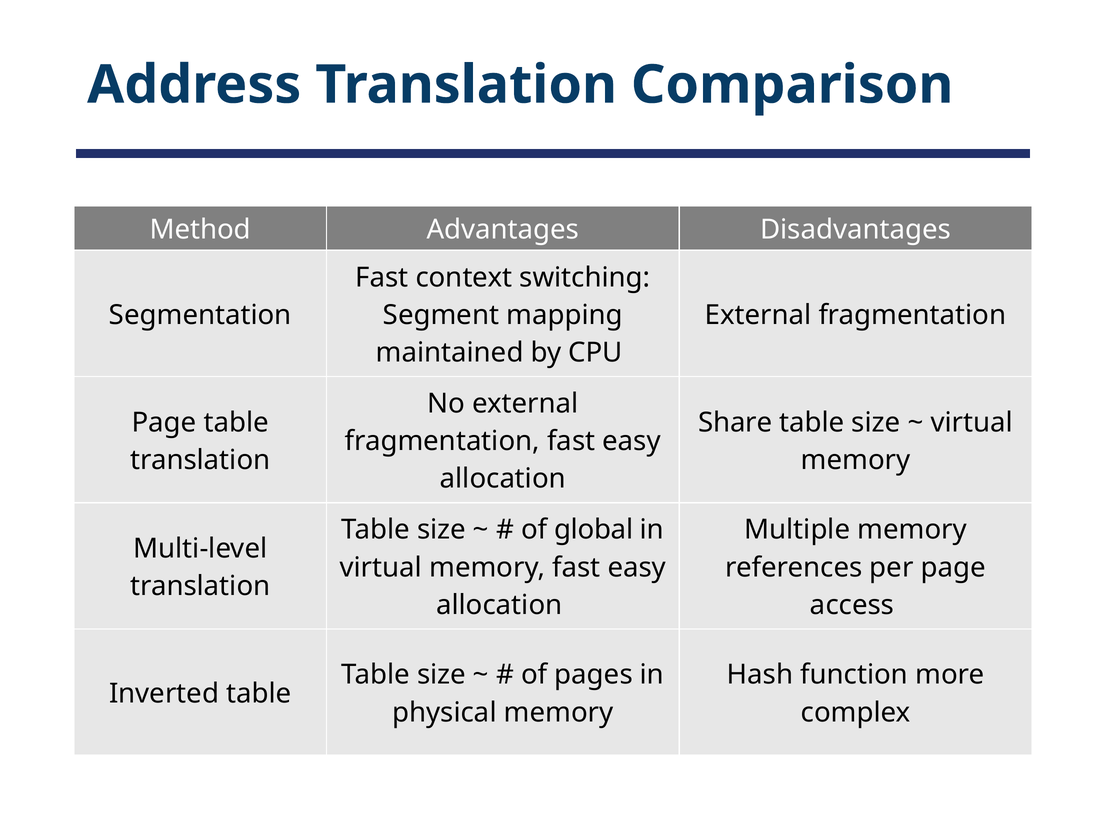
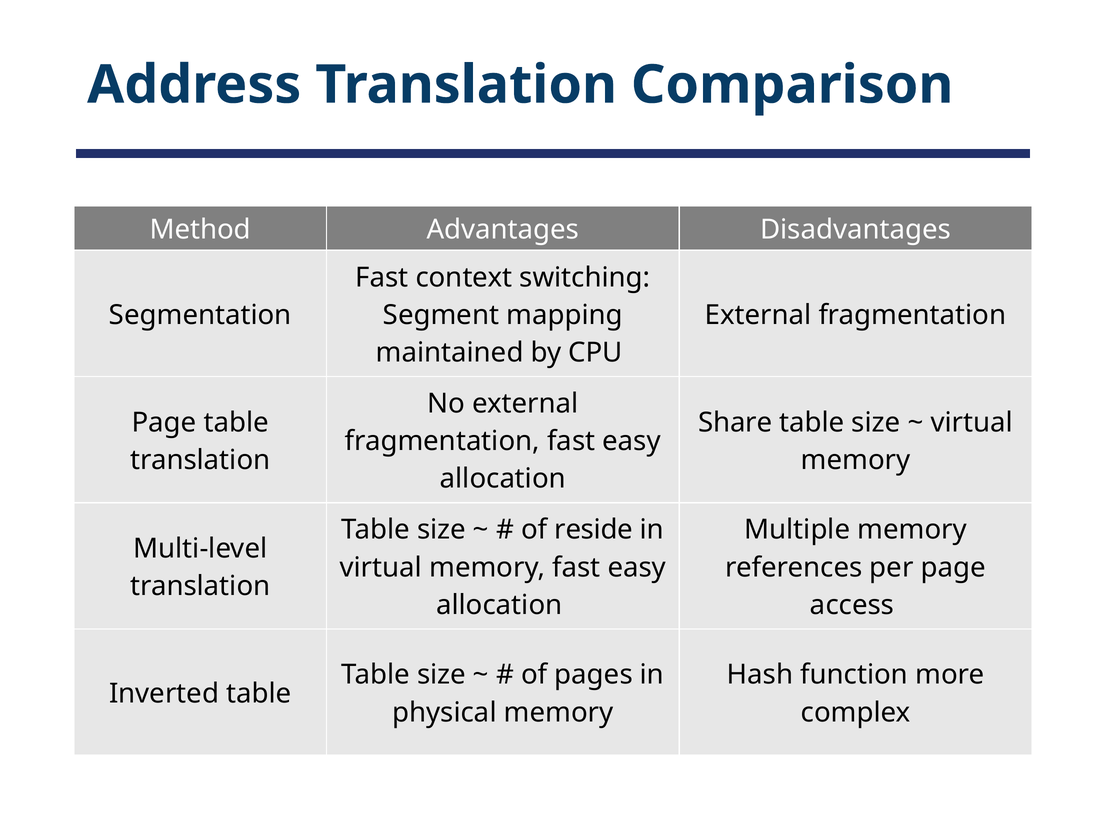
global: global -> reside (594, 530)
